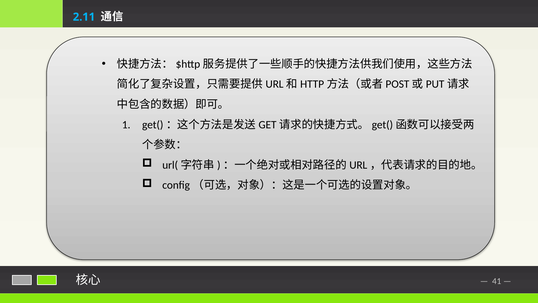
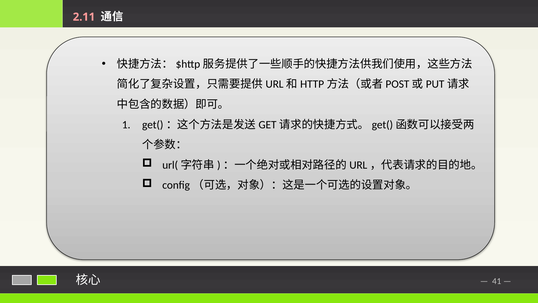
2.11 colour: light blue -> pink (84, 17)
